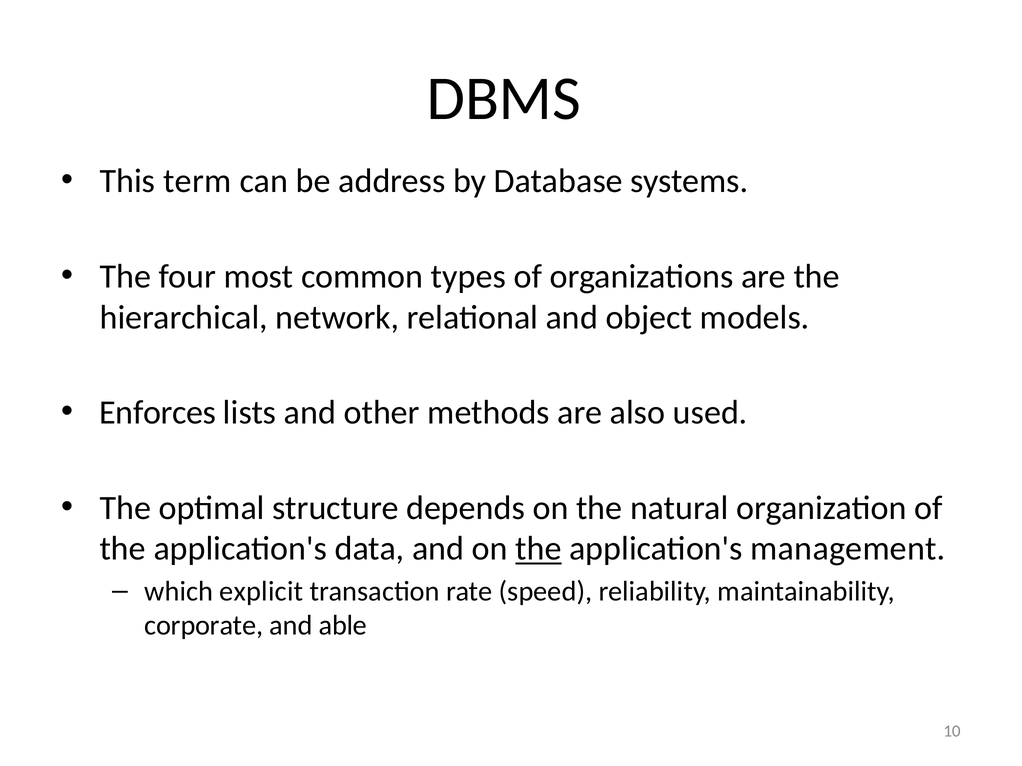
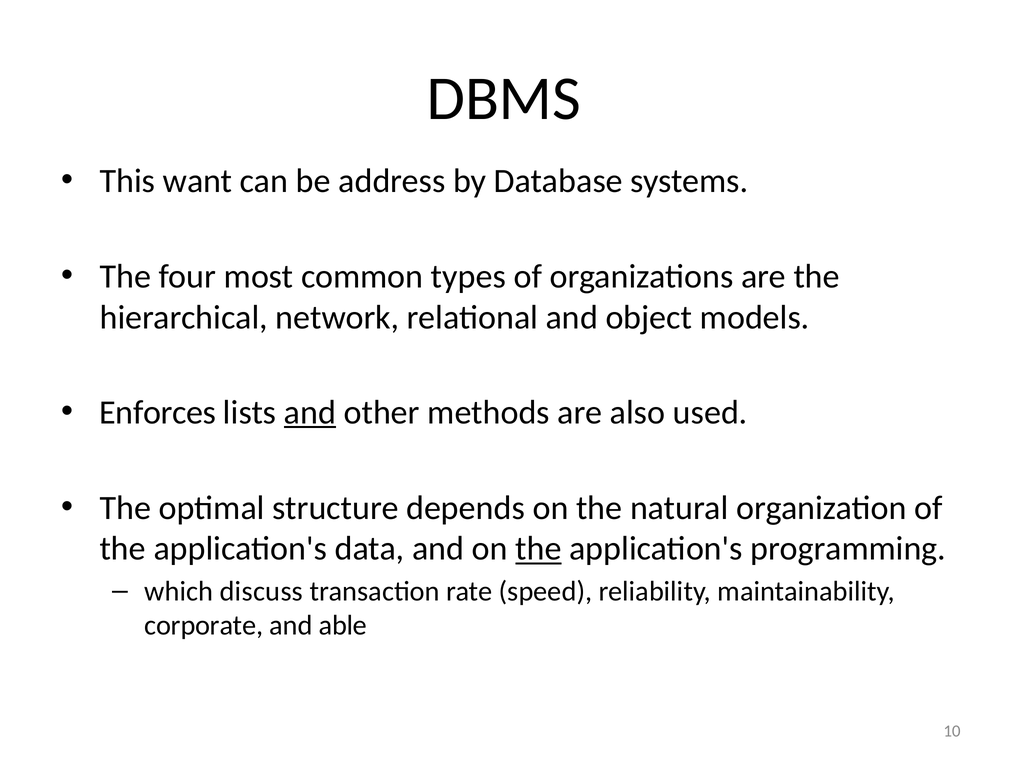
term: term -> want (198, 181)
and underline: none -> present (310, 413)
management: management -> programming (848, 549)
explicit: explicit -> discuss (261, 592)
